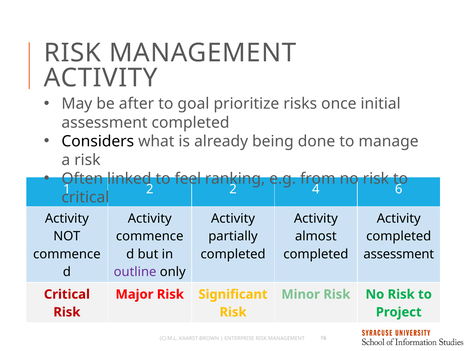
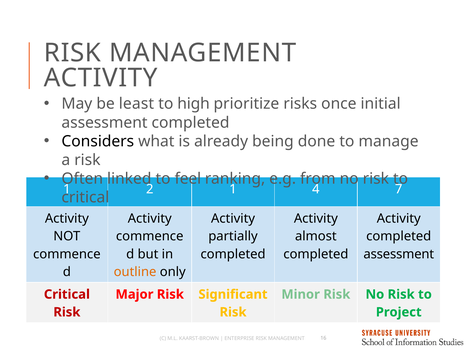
after: after -> least (136, 104)
goal: goal -> high (194, 104)
2 2: 2 -> 1 (233, 189)
6: 6 -> 7 (399, 189)
outline colour: purple -> orange (135, 272)
